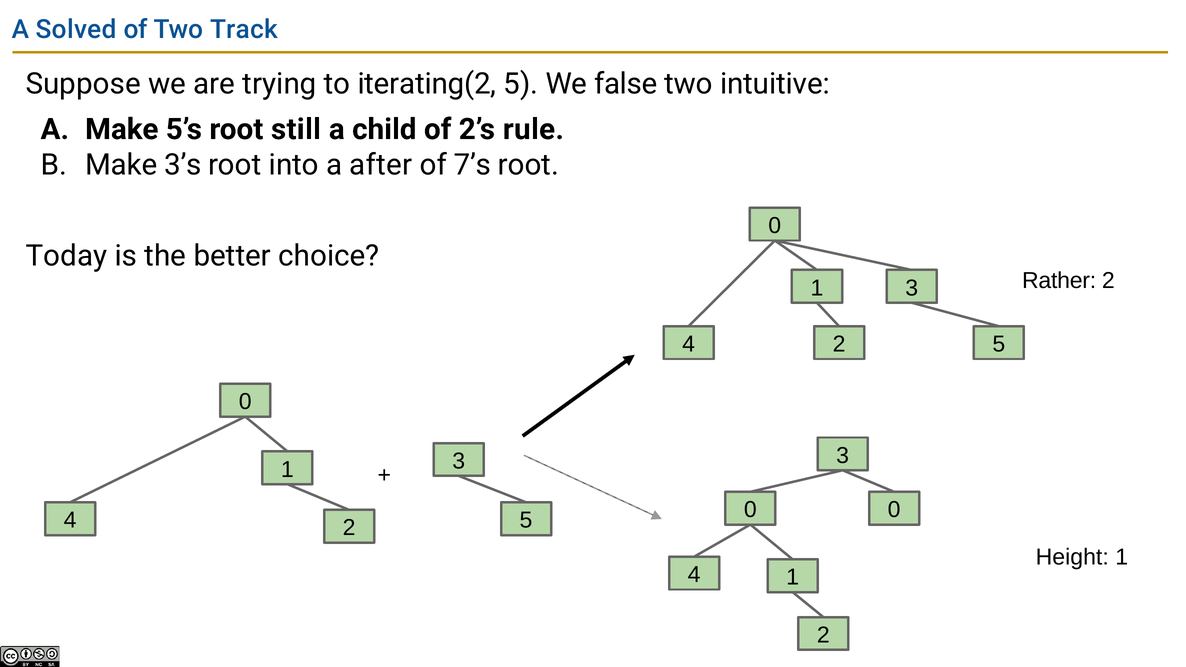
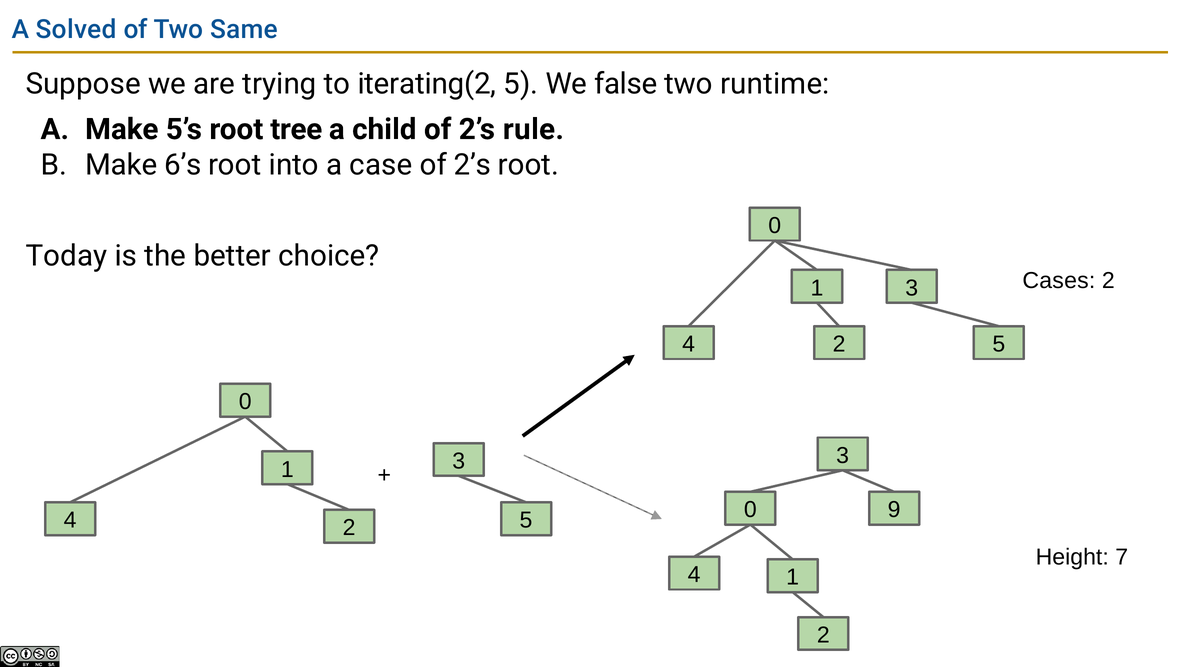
Track: Track -> Same (244, 30)
intuitive: intuitive -> runtime (775, 84)
still: still -> tree (296, 129)
3’s: 3’s -> 6’s (183, 165)
after: after -> case (381, 165)
7’s: 7’s -> 2’s (473, 165)
Rather: Rather -> Cases (1059, 281)
0 0: 0 -> 9 (894, 510)
Height 1: 1 -> 7 (1122, 557)
